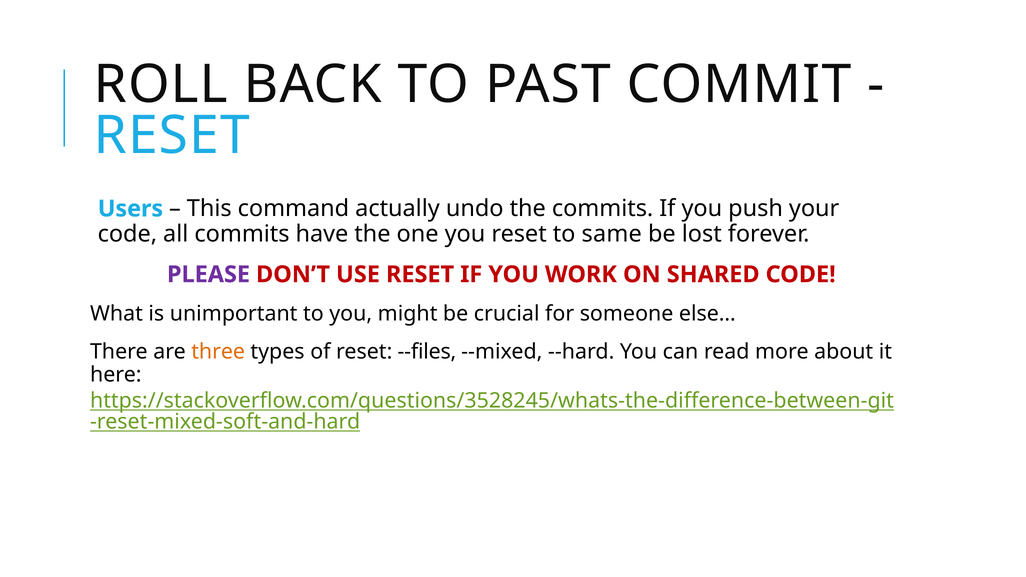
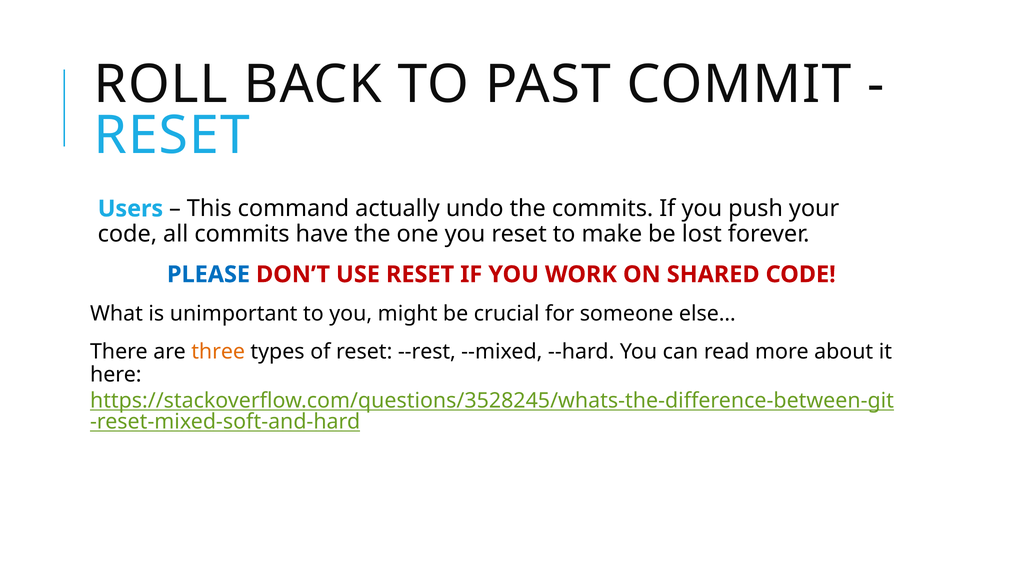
same: same -> make (612, 234)
PLEASE colour: purple -> blue (209, 275)
--files: --files -> --rest (427, 352)
